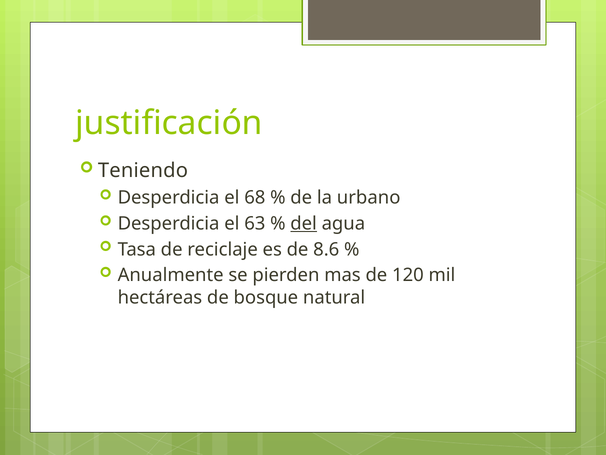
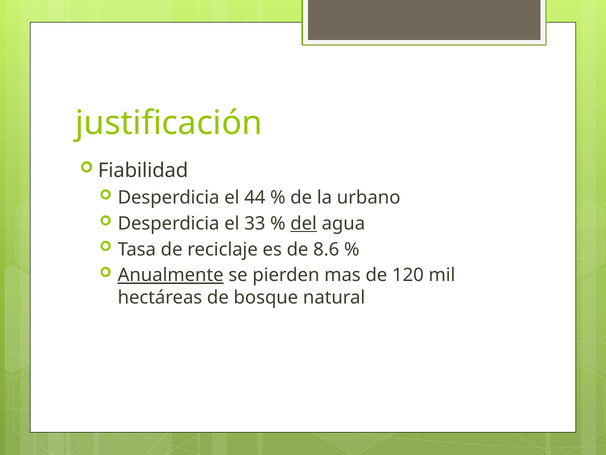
Teniendo: Teniendo -> Fiabilidad (143, 171)
68: 68 -> 44 (255, 197)
63: 63 -> 33 (255, 223)
Anualmente underline: none -> present (171, 275)
